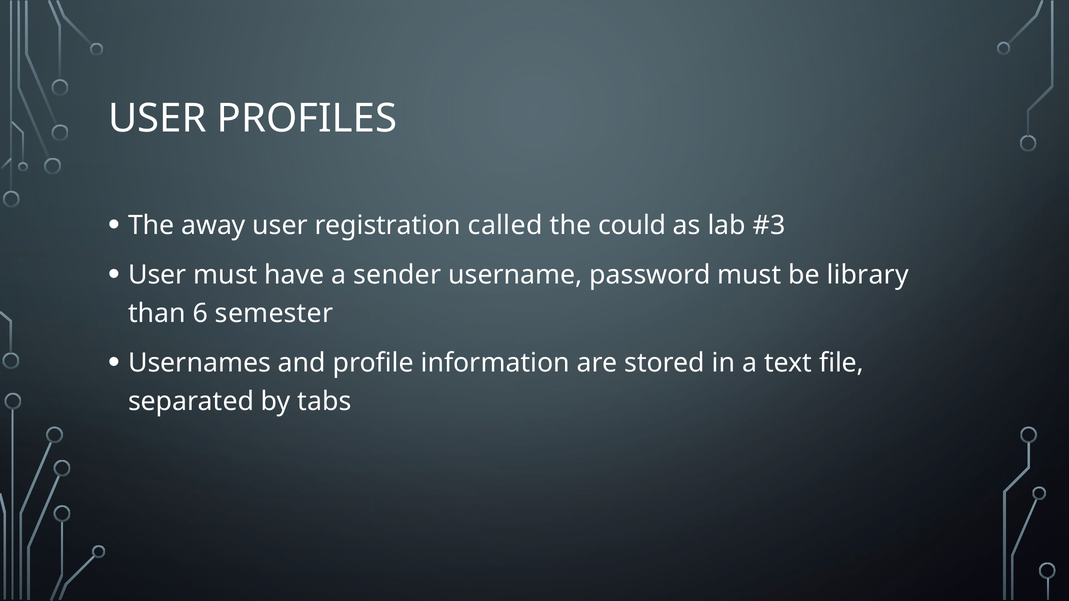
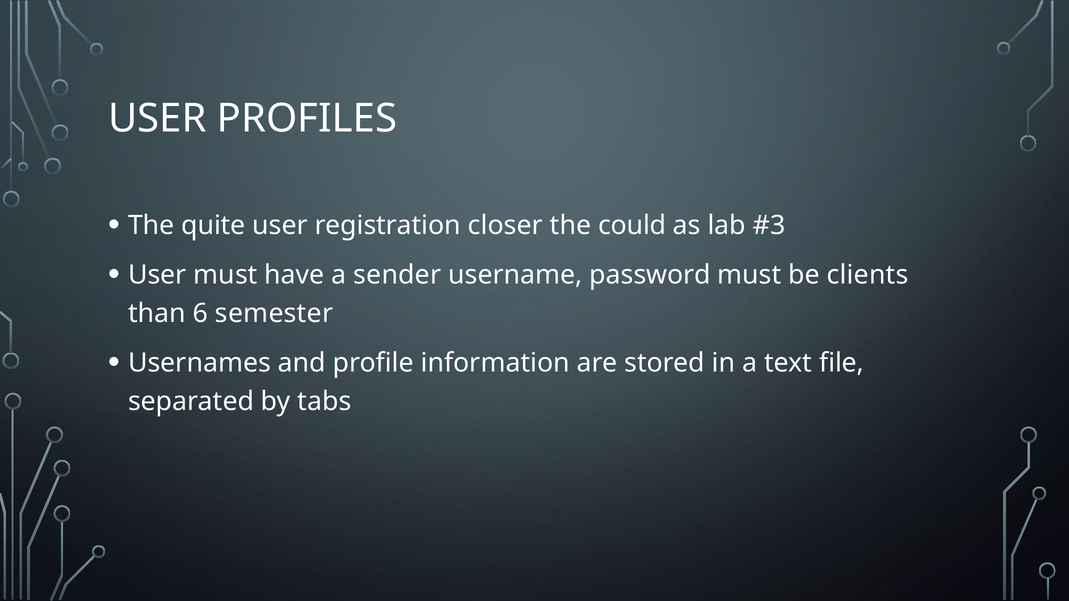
away: away -> quite (214, 226)
called: called -> closer (505, 226)
library: library -> clients (868, 275)
